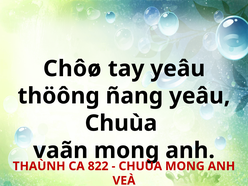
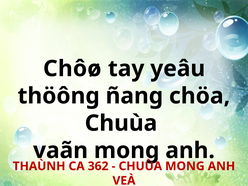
ñang yeâu: yeâu -> chöa (200, 96)
822: 822 -> 362 (98, 166)
